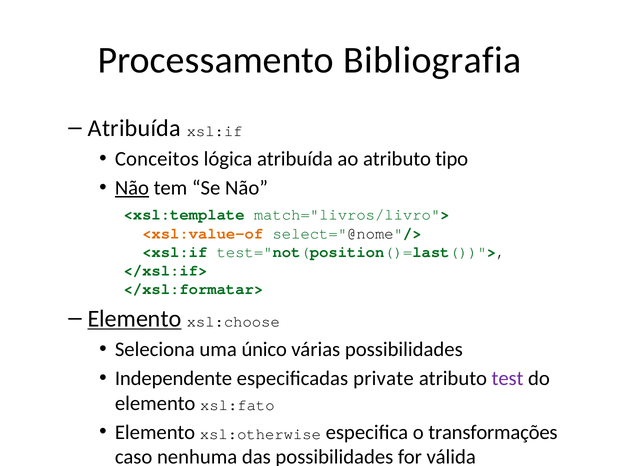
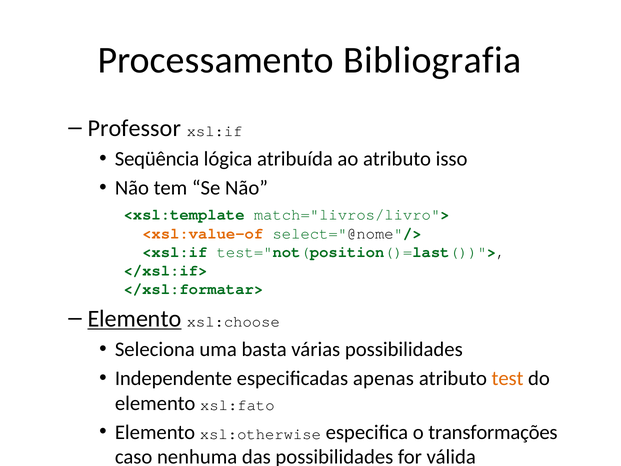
Atribuída: Atribuída -> Professor (134, 128)
Conceitos: Conceitos -> Seqüência (157, 159)
tipo: tipo -> isso (452, 159)
Não underline: present -> none (132, 188)
único: único -> basta (264, 349)
private: private -> apenas (383, 378)
test colour: purple -> orange (508, 378)
